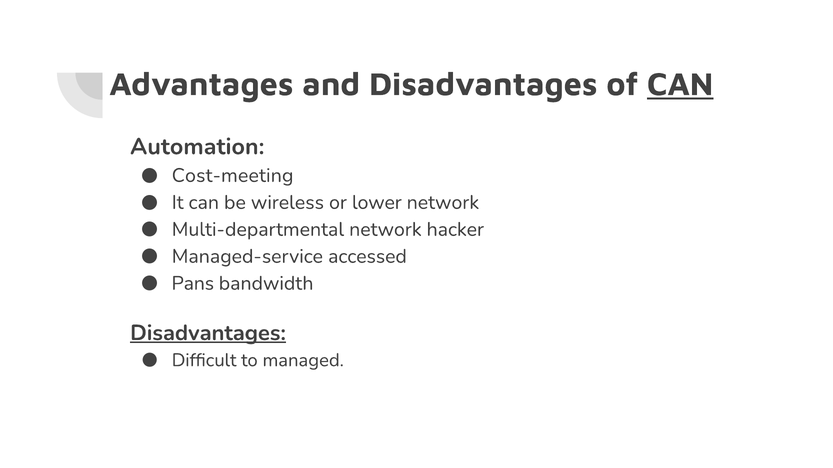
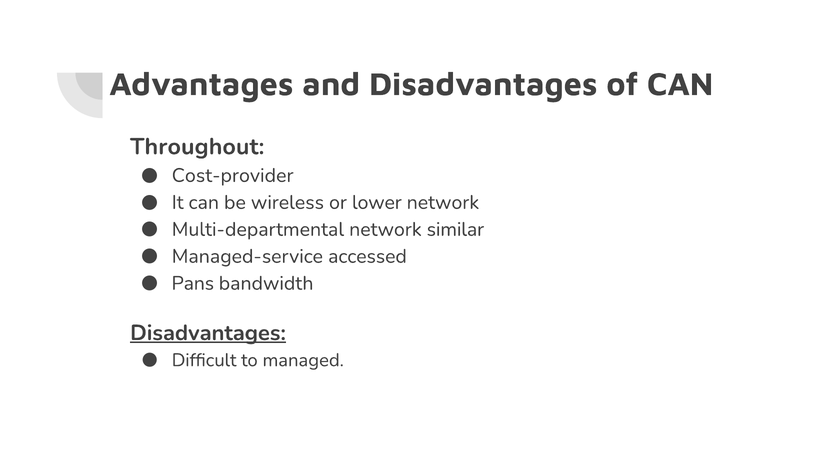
CAN underline: present -> none (680, 85)
Automation: Automation -> Throughout (197, 147)
Cost-meeting: Cost-meeting -> Cost-provider (233, 176)
hacker: hacker -> similar (455, 230)
